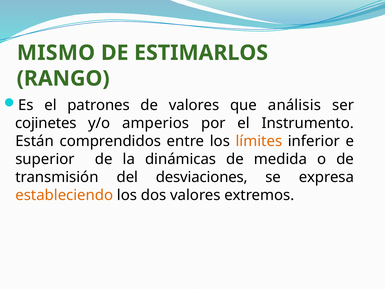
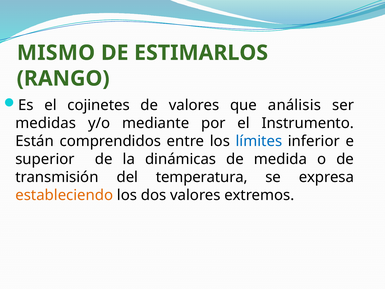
patrones: patrones -> cojinetes (99, 105)
cojinetes: cojinetes -> medidas (46, 123)
amperios: amperios -> mediante (156, 123)
límites colour: orange -> blue (259, 141)
desviaciones: desviaciones -> temperatura (202, 177)
